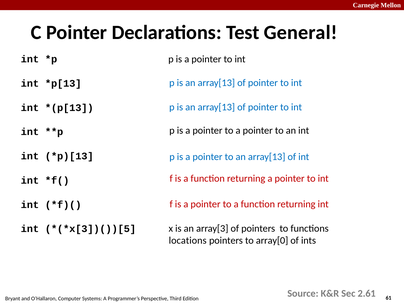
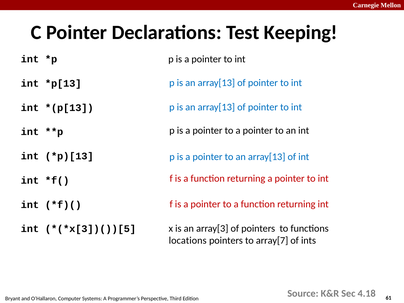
General: General -> Keeping (301, 33)
array[0: array[0 -> array[7 (272, 240)
2.61: 2.61 -> 4.18 (367, 293)
